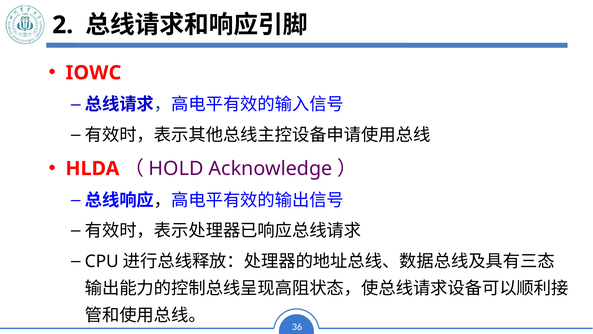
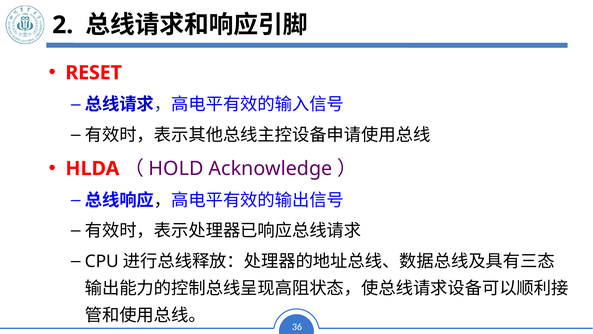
IOWC: IOWC -> RESET (94, 73)
